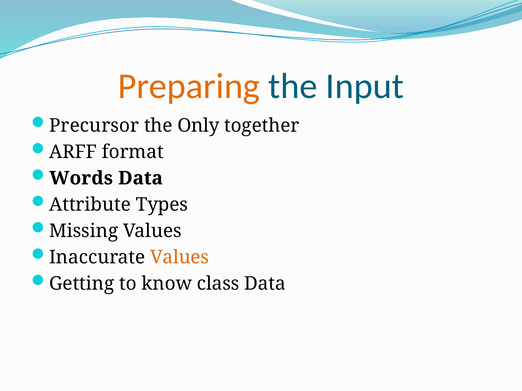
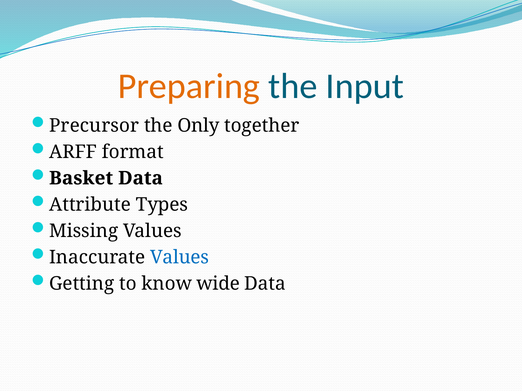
Words: Words -> Basket (81, 178)
Values colour: orange -> blue (179, 258)
class: class -> wide (218, 284)
